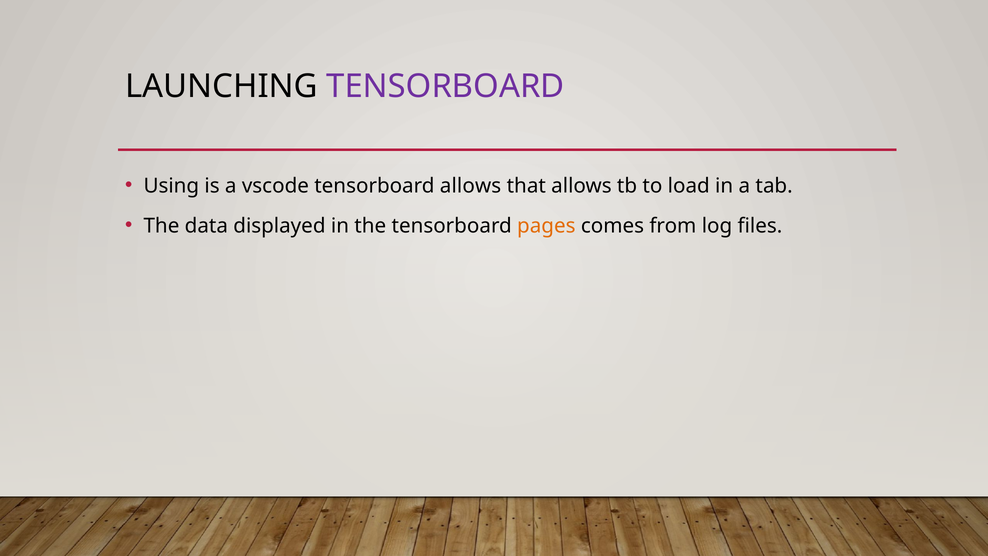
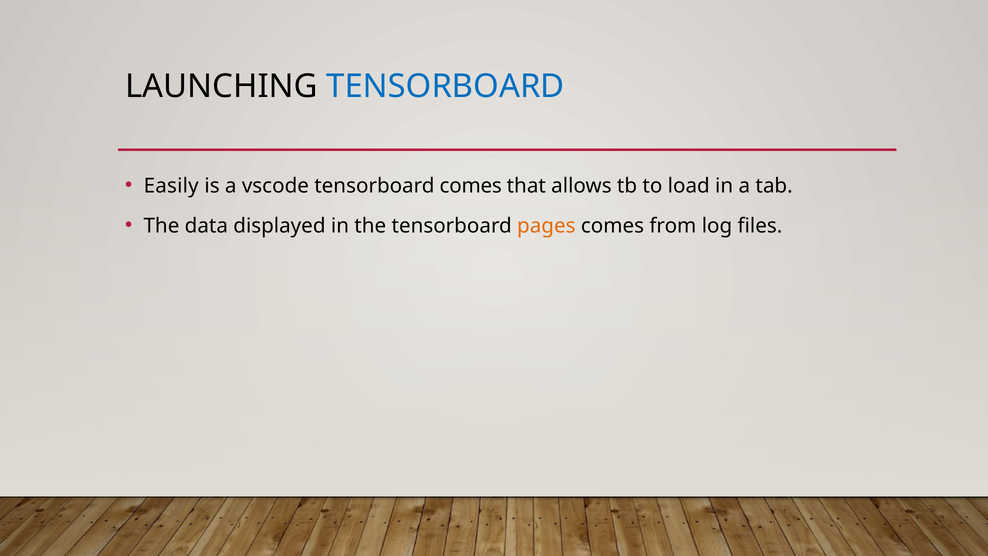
TENSORBOARD colour: purple -> blue (445, 87)
Using: Using -> Easily (171, 186)
tensorboard allows: allows -> comes (471, 186)
